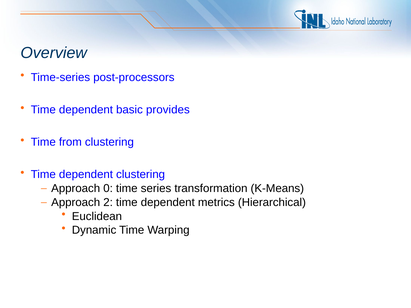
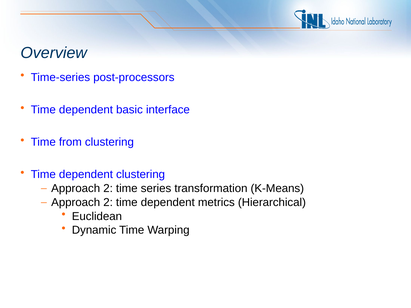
provides: provides -> interface (168, 110)
0: 0 -> 2 (108, 189)
